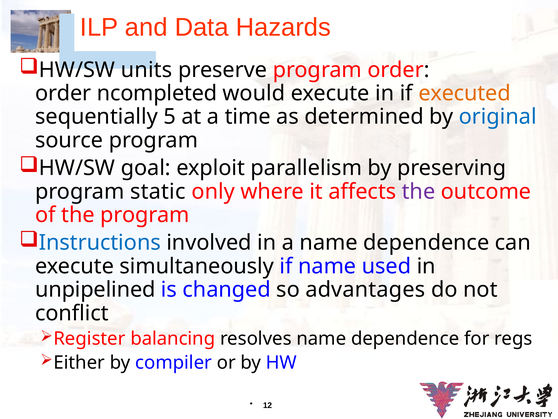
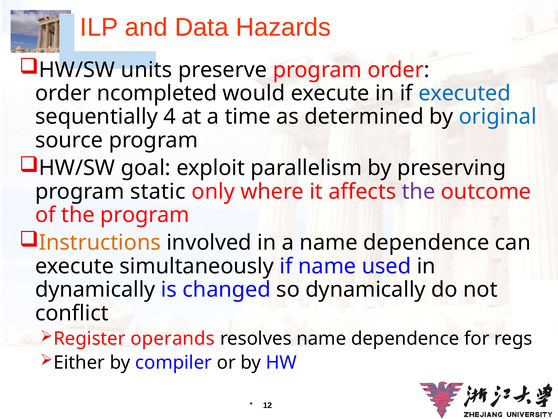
executed colour: orange -> blue (465, 93)
5: 5 -> 4 (170, 117)
Instructions colour: blue -> orange (100, 243)
unpipelined: unpipelined -> dynamically (95, 289)
so advantages: advantages -> dynamically (365, 289)
balancing: balancing -> operands (173, 338)
